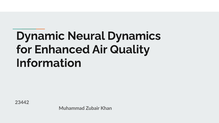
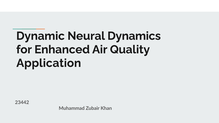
Information: Information -> Application (49, 63)
